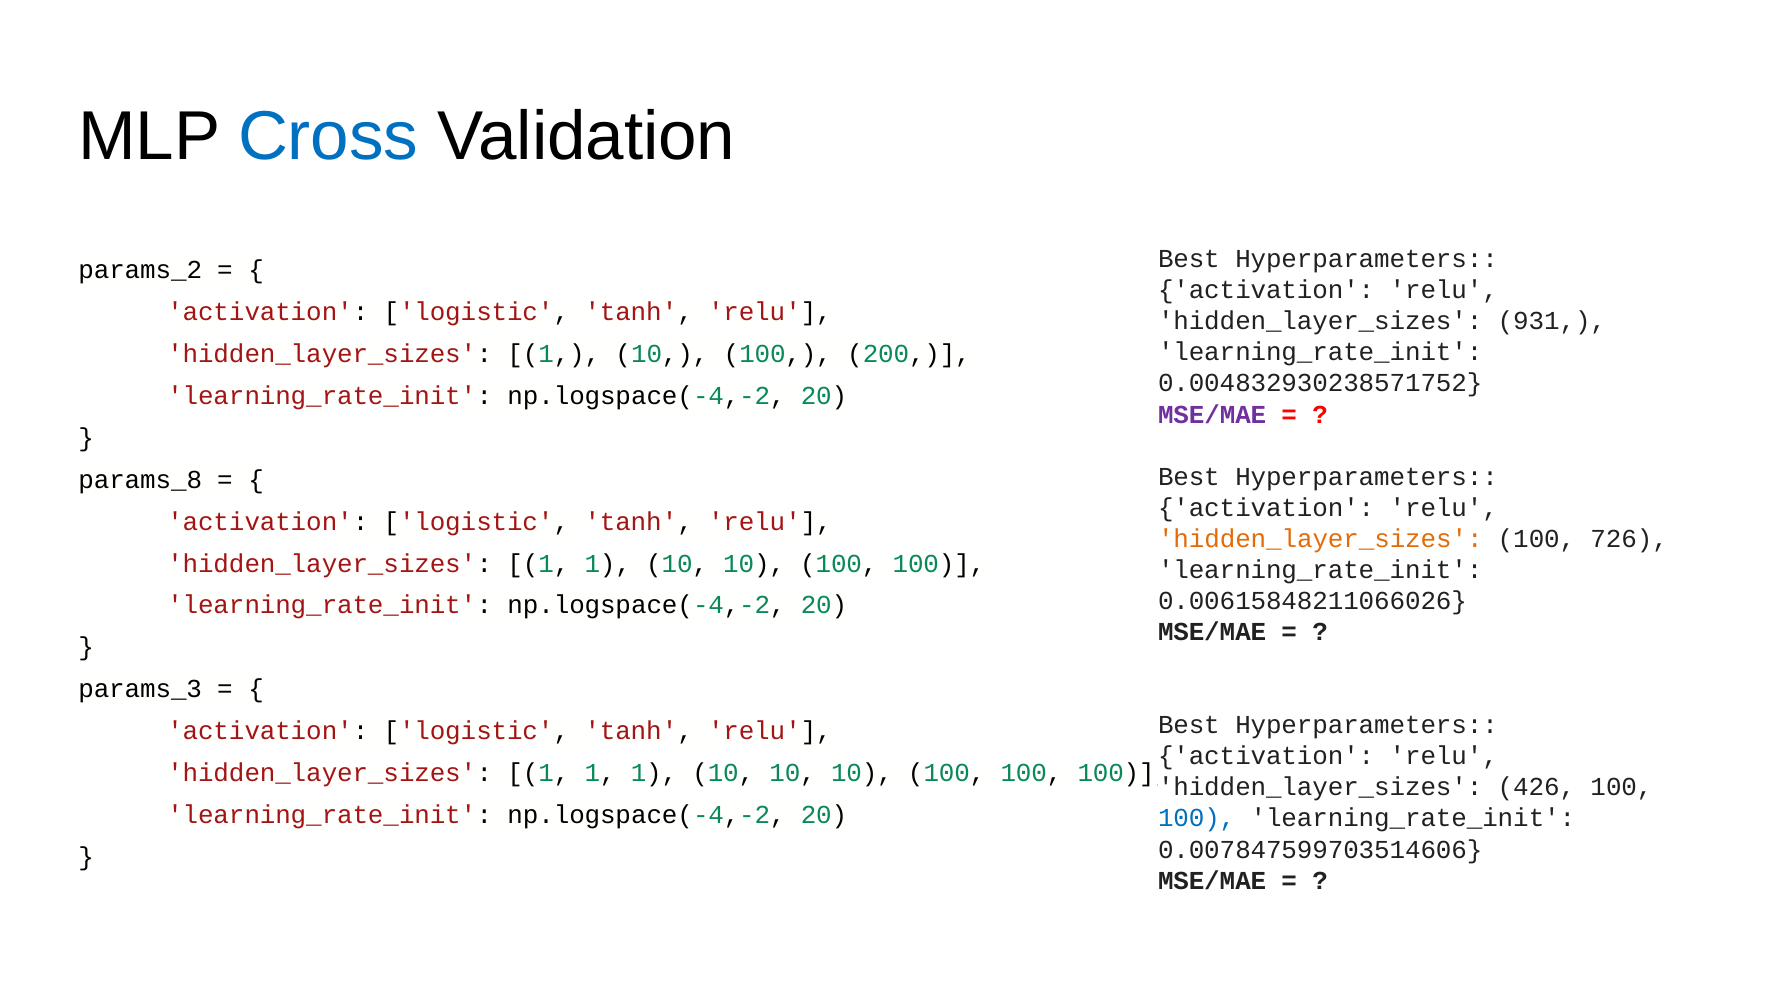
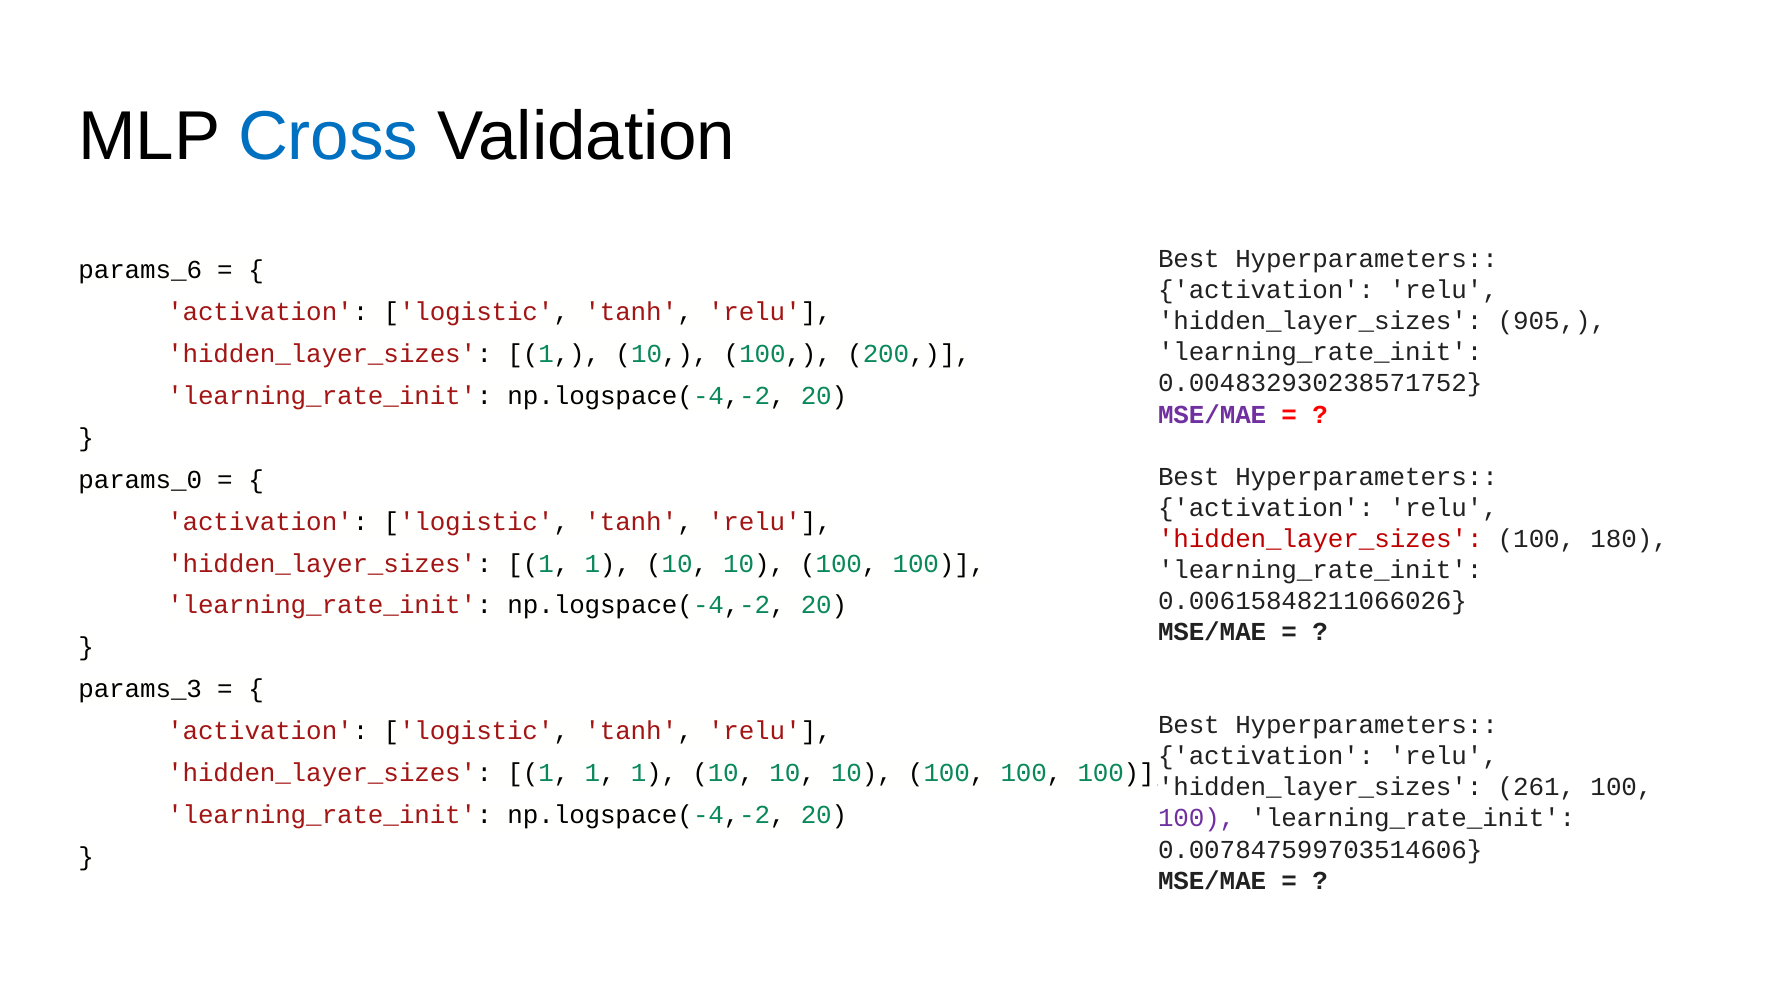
params_2: params_2 -> params_6 (140, 270)
931: 931 -> 905 (1552, 321)
params_8: params_8 -> params_0 (140, 480)
hidden_layer_sizes colour: orange -> red (1320, 539)
726: 726 -> 180 (1629, 539)
426: 426 -> 261 (1536, 787)
100 colour: blue -> purple (1197, 819)
